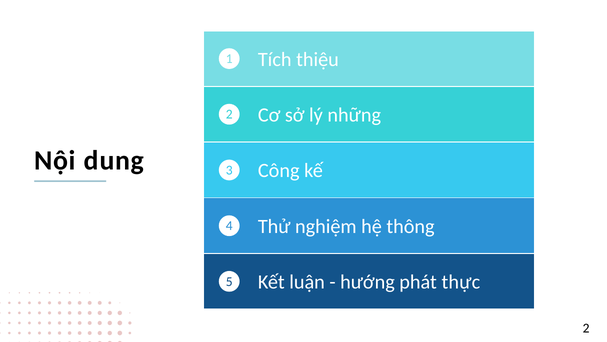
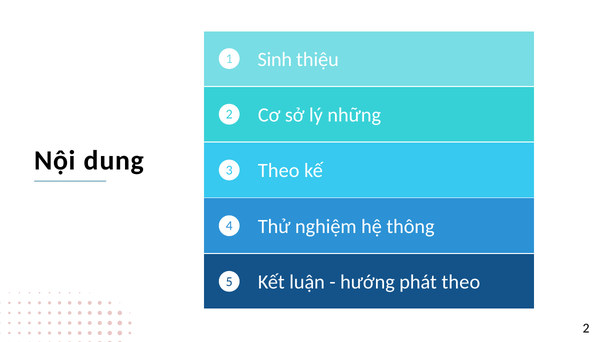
Tích: Tích -> Sinh (275, 59)
Công: Công -> Theo (279, 170)
phát thực: thực -> theo (461, 282)
